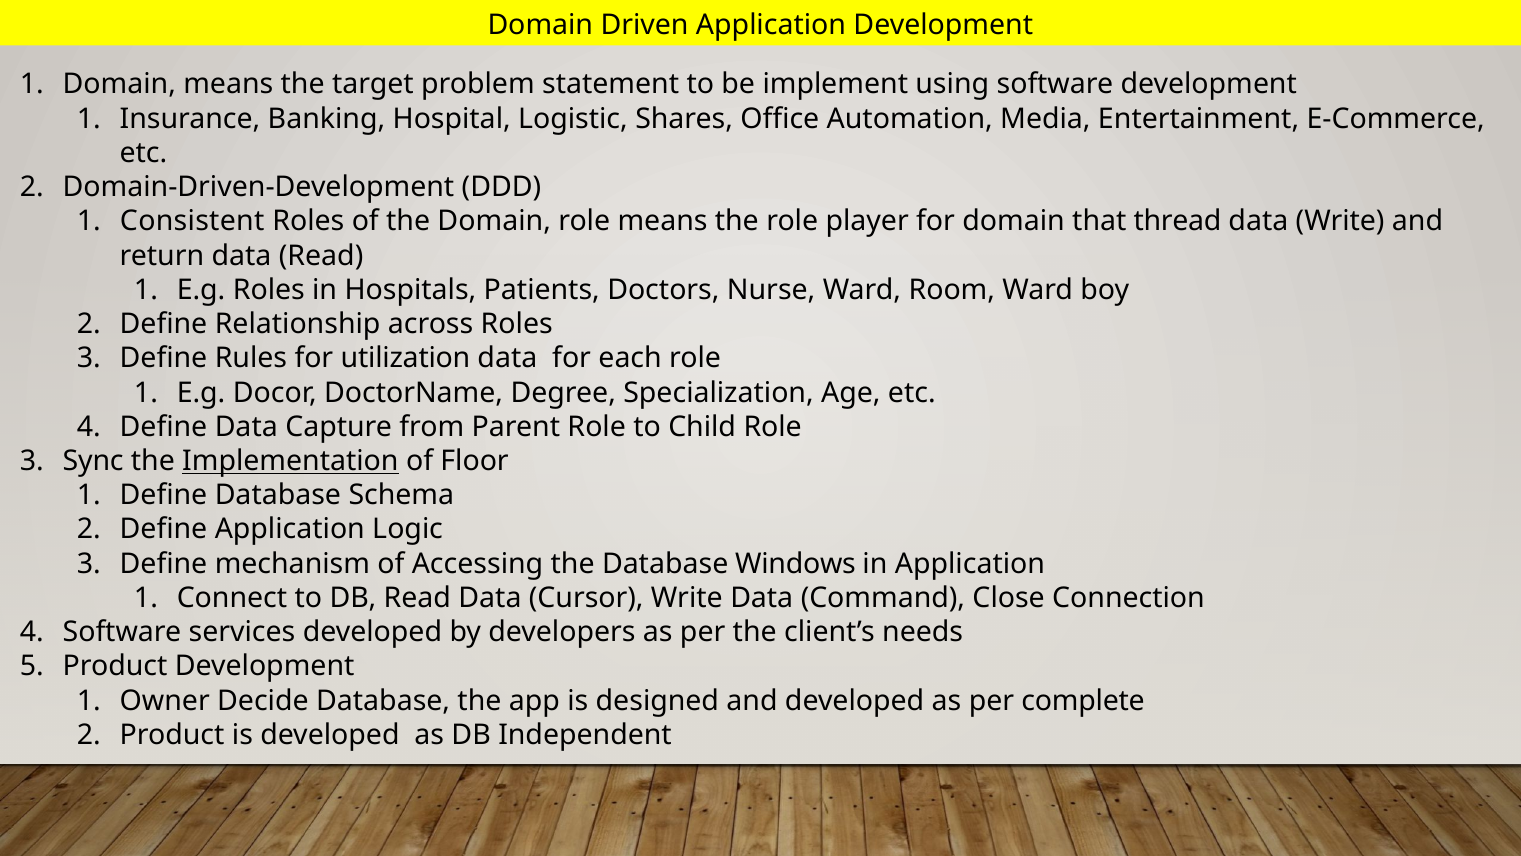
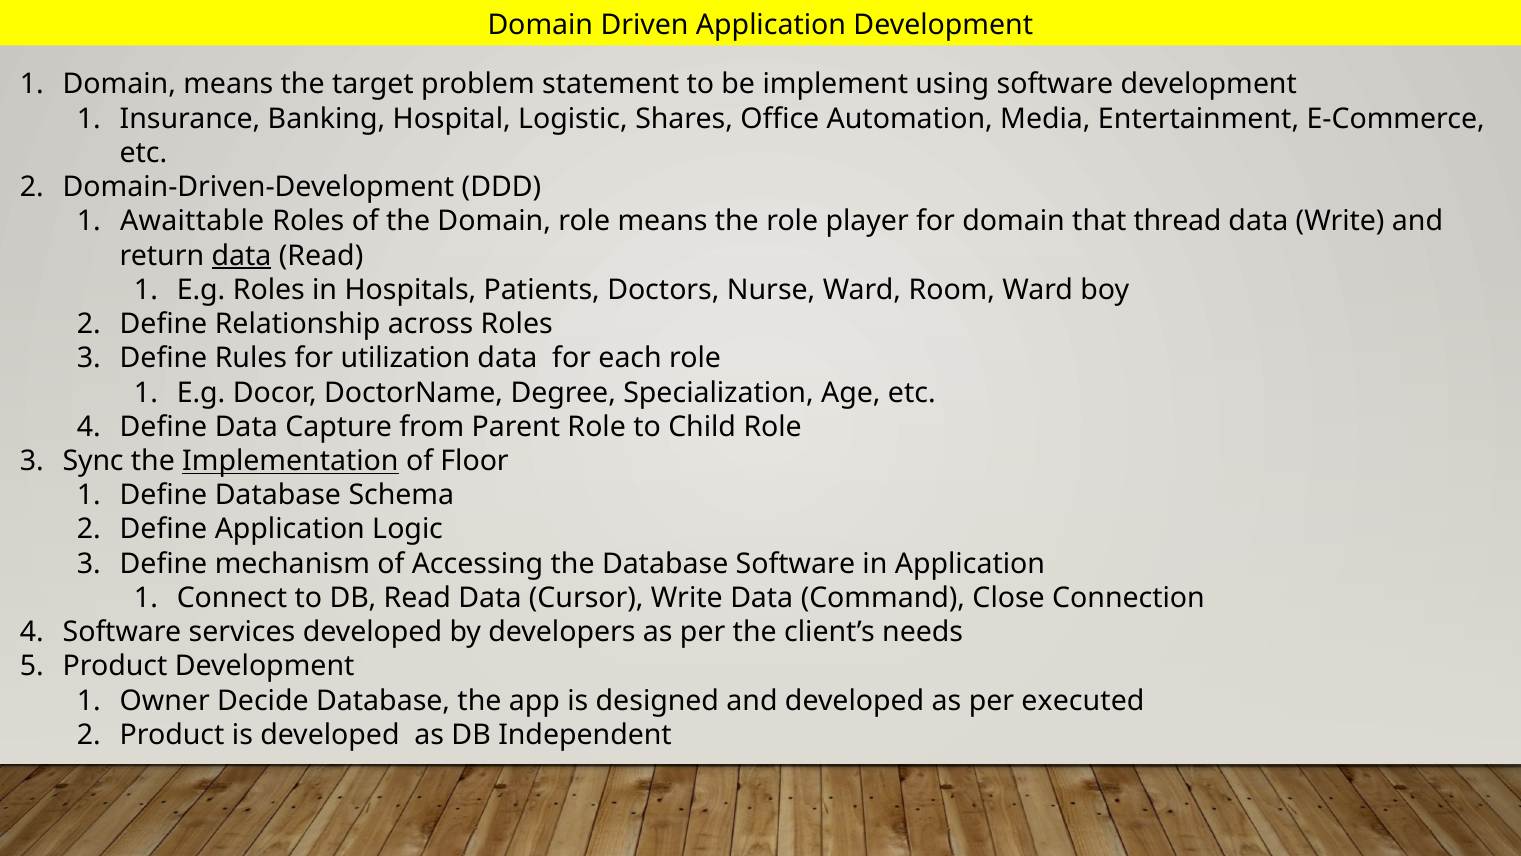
Consistent: Consistent -> Awaittable (192, 221)
data underline: none -> present (242, 256)
Database Windows: Windows -> Software (795, 564)
complete: complete -> executed (1083, 700)
